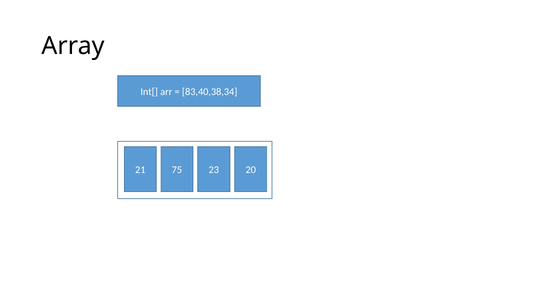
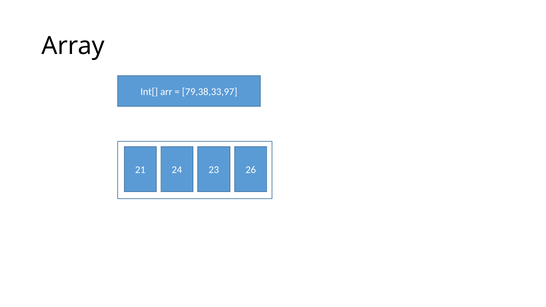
83,40,38,34: 83,40,38,34 -> 79,38,33,97 (210, 92)
75: 75 -> 24 (177, 170)
20: 20 -> 26 (251, 170)
